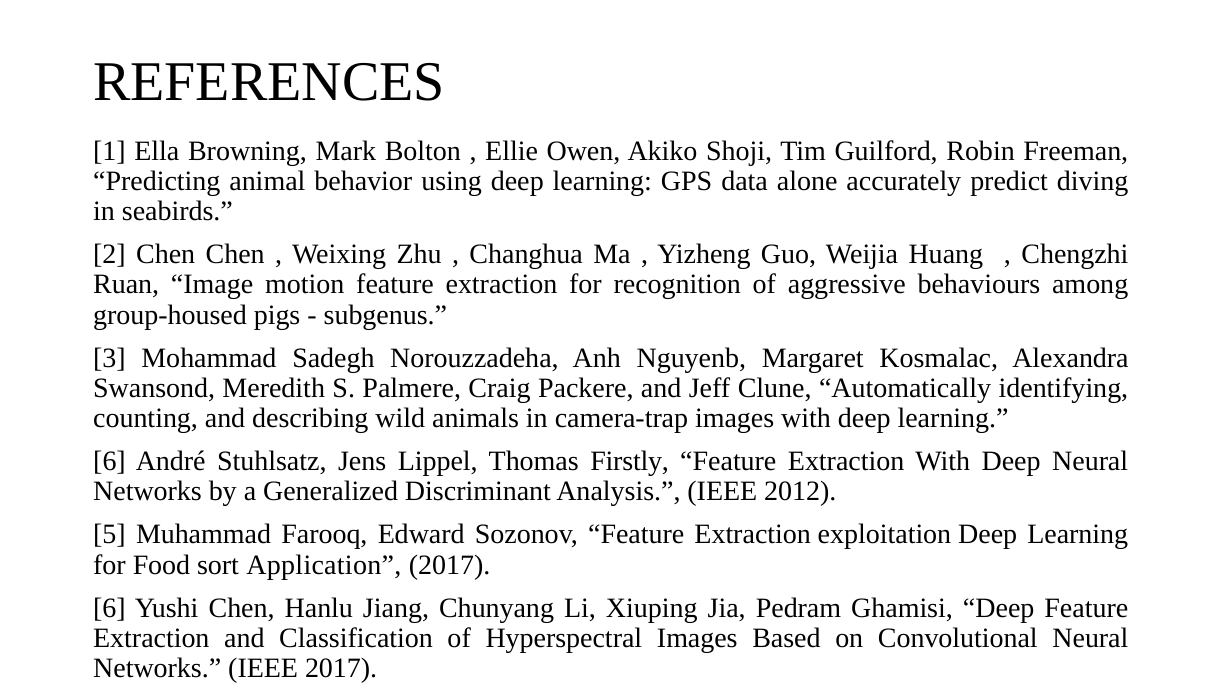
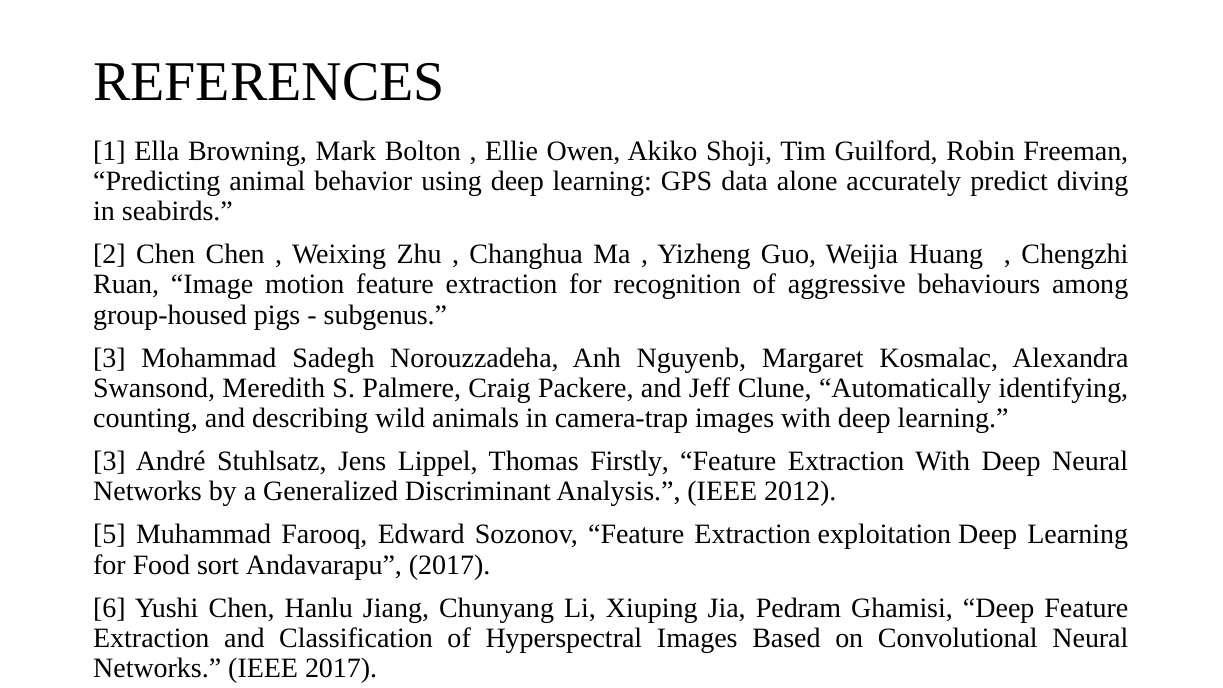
6: 6 -> 3 (110, 461)
Application: Application -> Andavarapu (324, 565)
